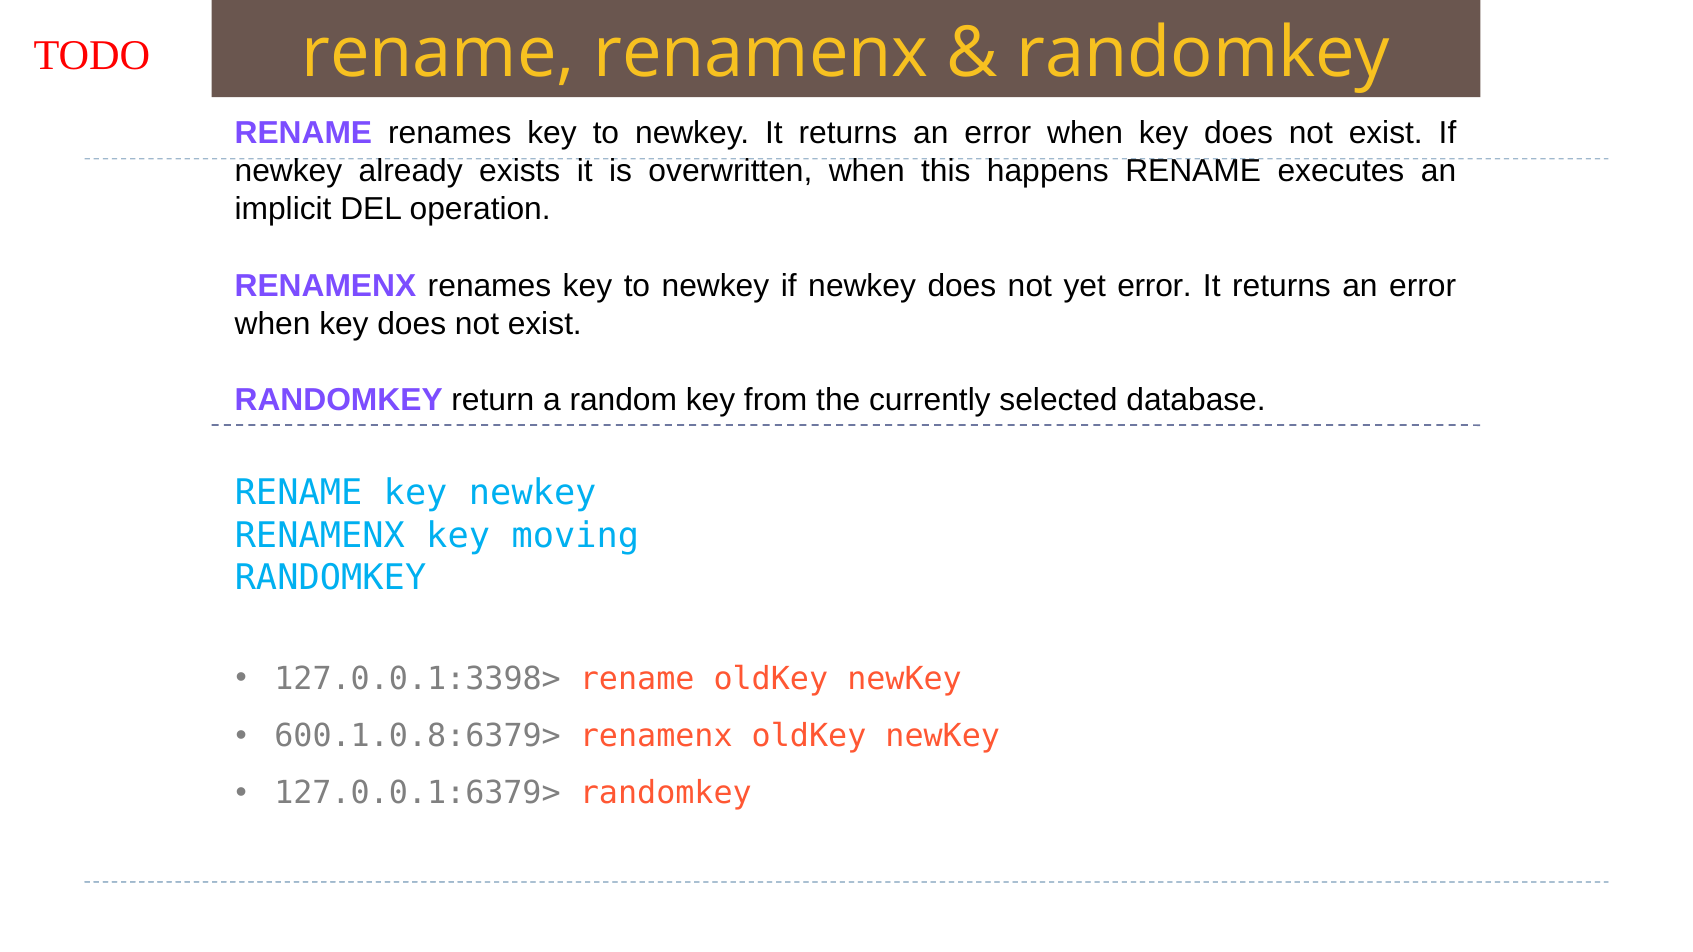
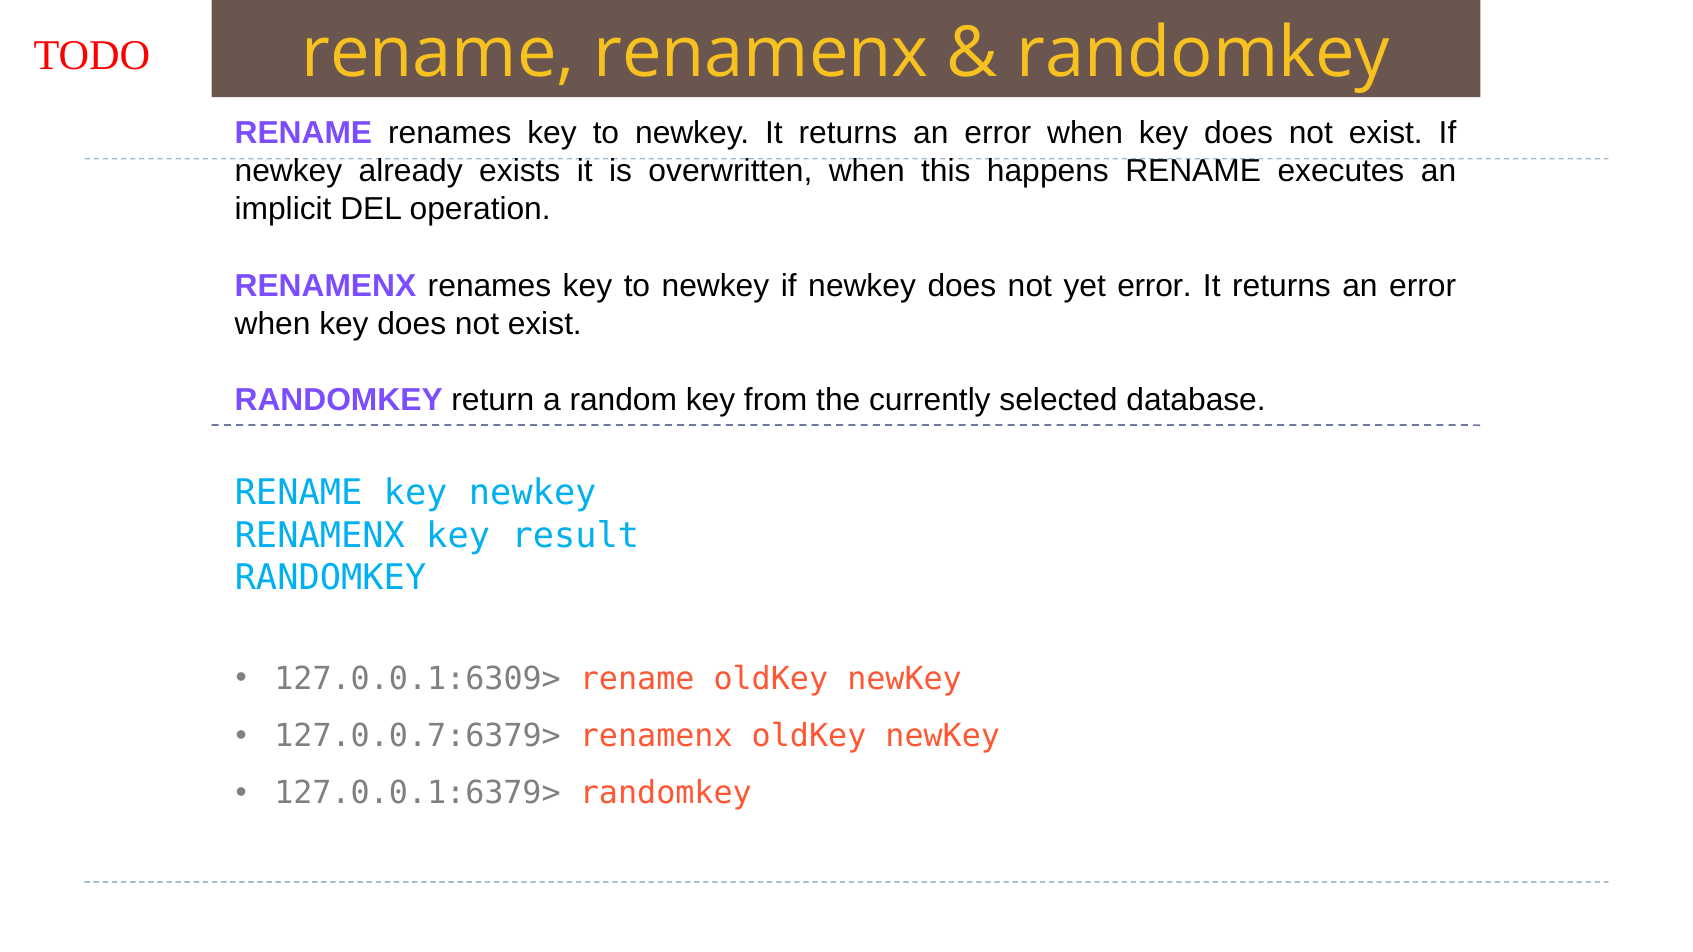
moving: moving -> result (575, 536)
127.0.0.1:3398>: 127.0.0.1:3398> -> 127.0.0.1:6309> (418, 679)
600.1.0.8:6379>: 600.1.0.8:6379> -> 127.0.0.7:6379> (418, 737)
